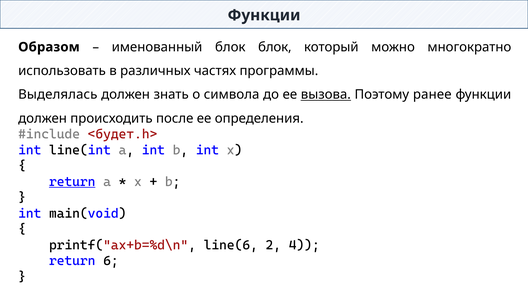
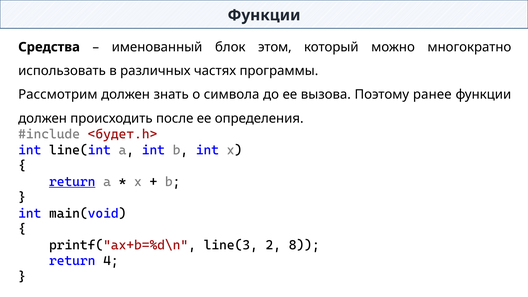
Образом: Образом -> Средства (49, 47)
блок блок: блок -> этом (275, 47)
Выделялась: Выделялась -> Рассмотрим (58, 95)
вызова underline: present -> none (326, 95)
line(6: line(6 -> line(3 (231, 245)
4: 4 -> 8 (304, 245)
6: 6 -> 4 (111, 261)
